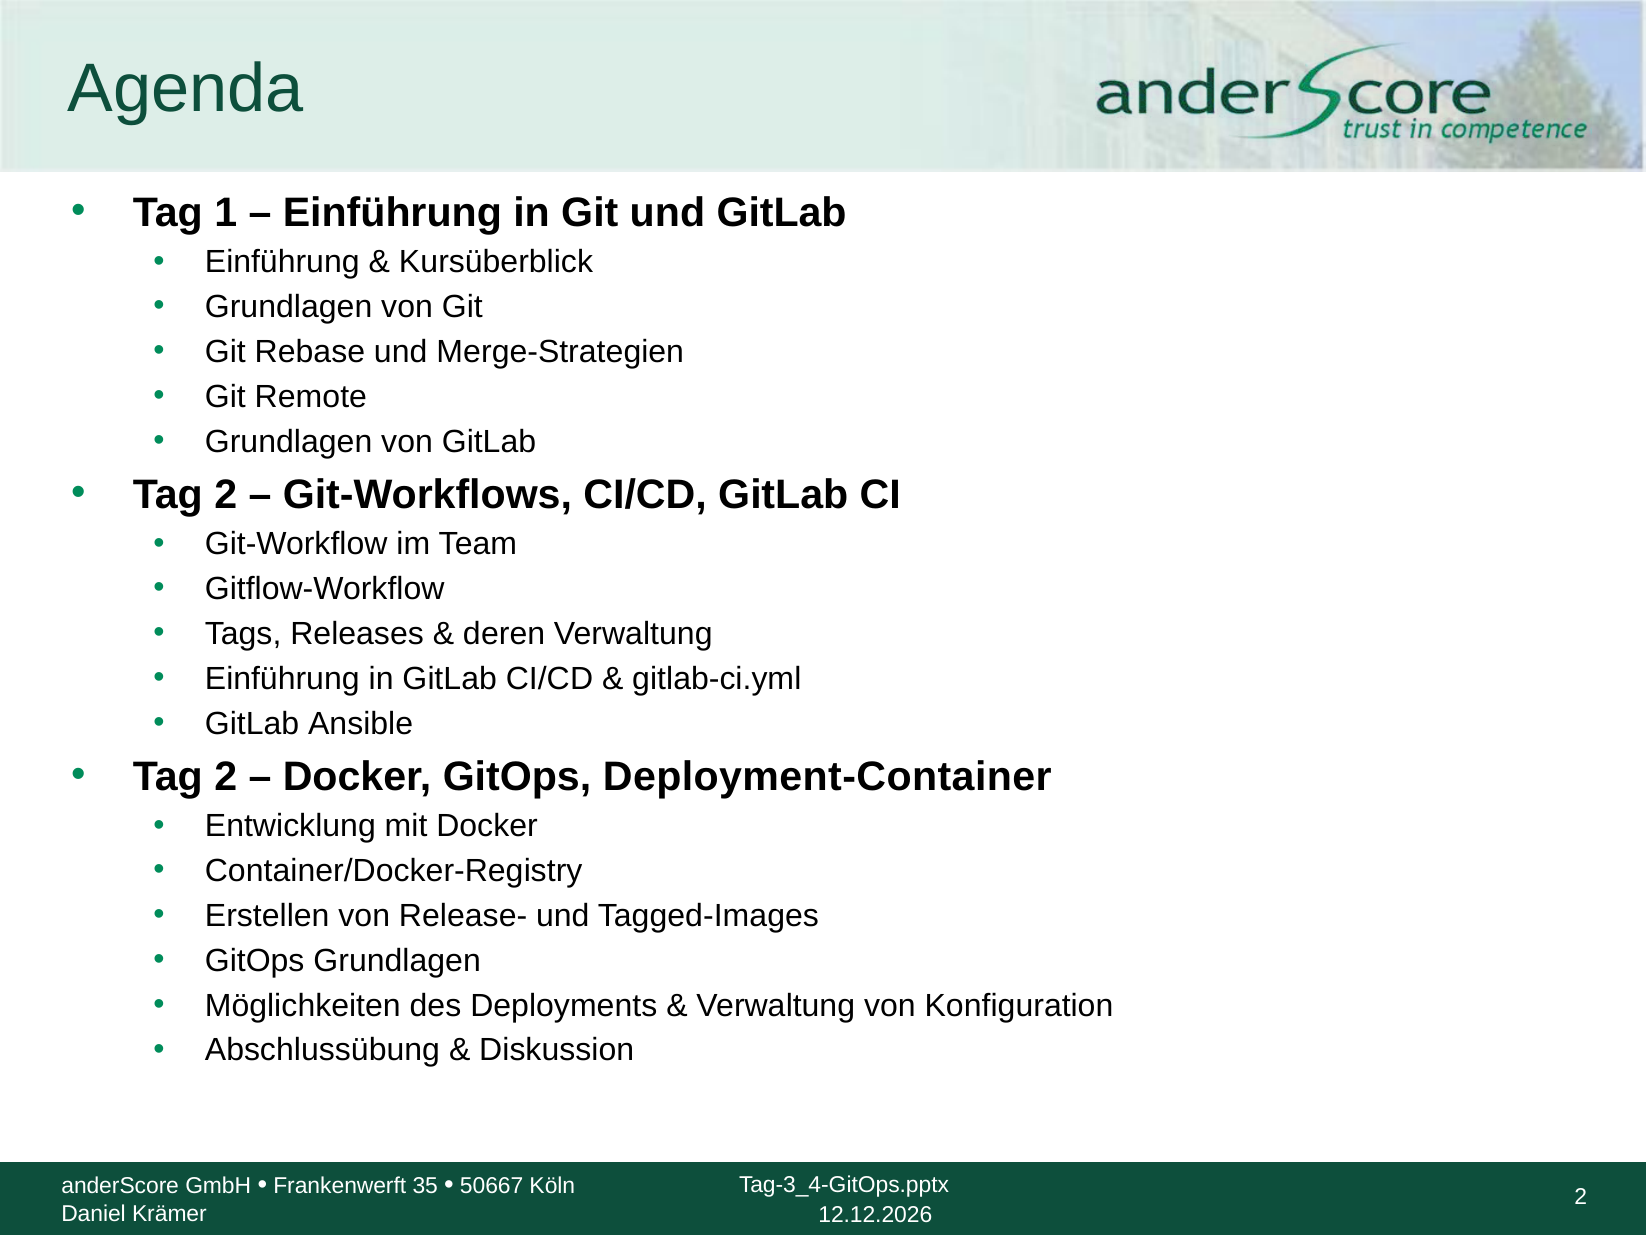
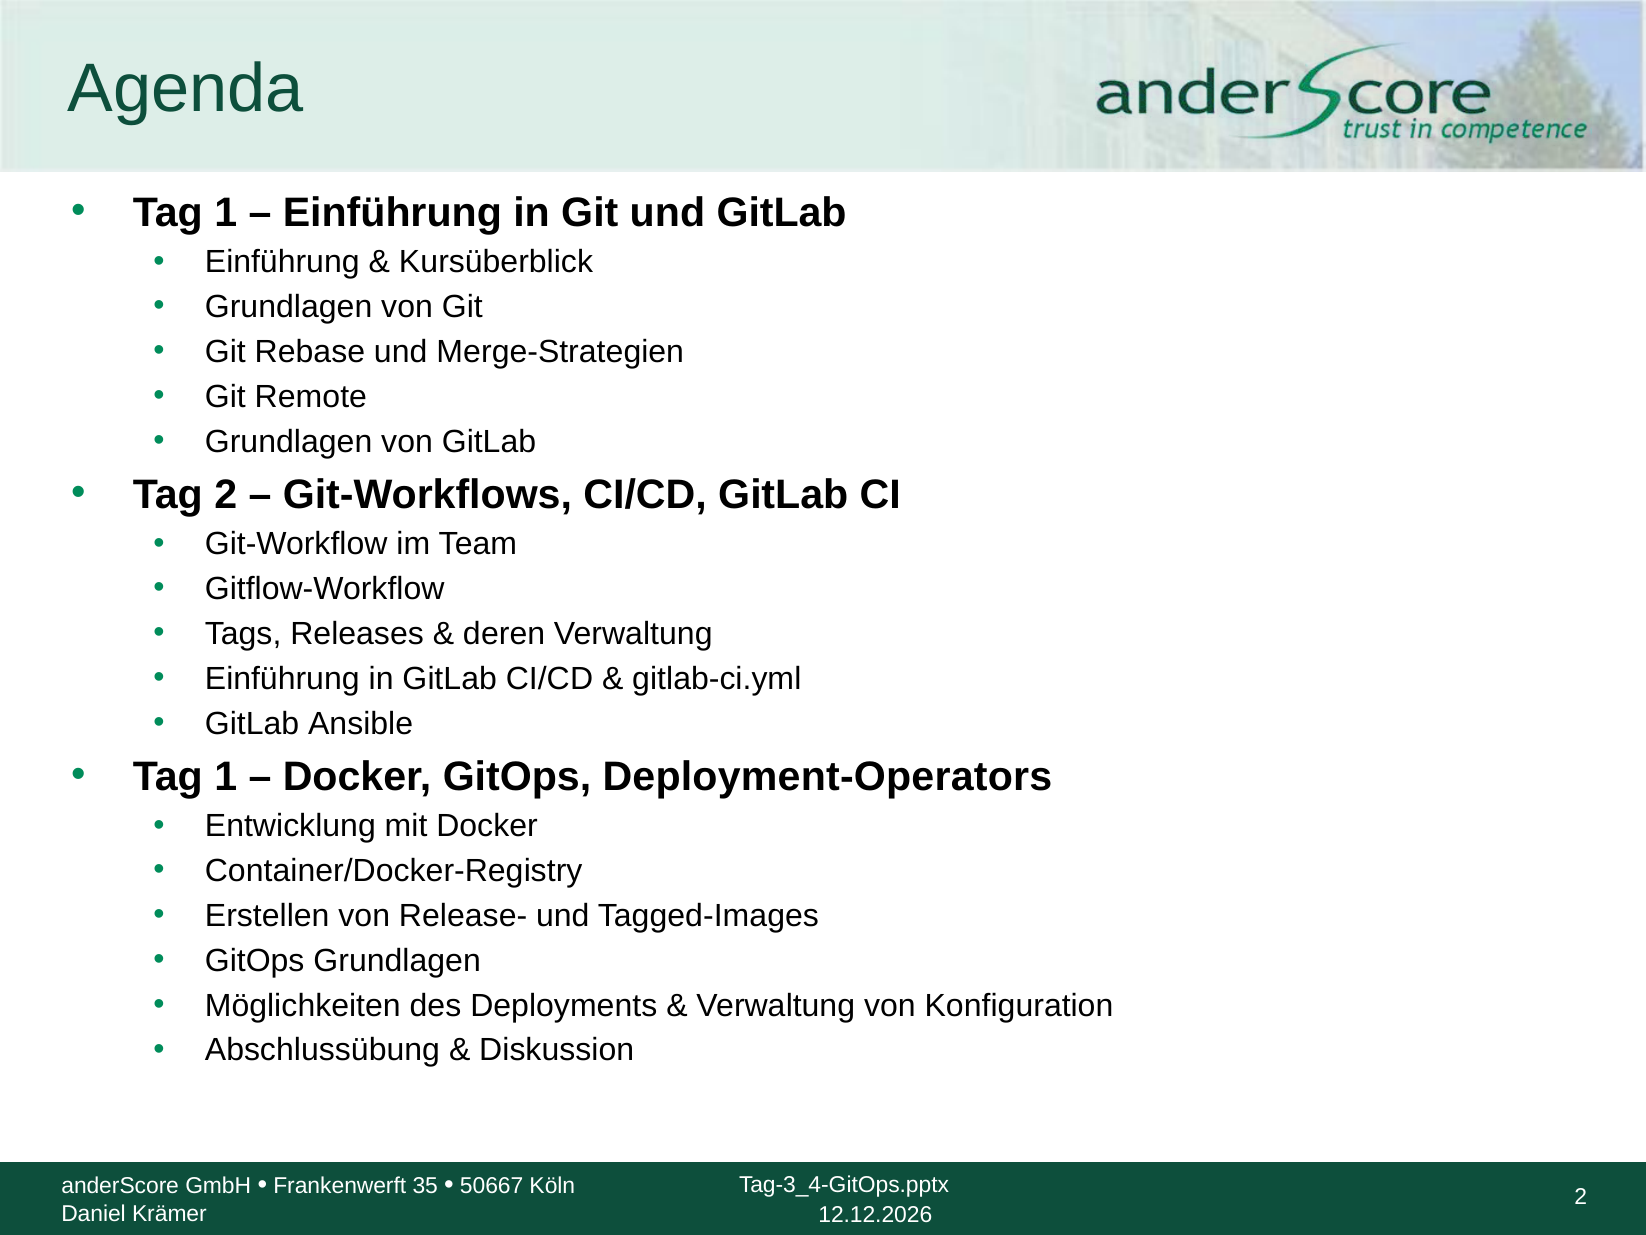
2: 2 -> 1 (226, 776)
Deployment-Container: Deployment-Container -> Deployment-Operators (827, 776)
